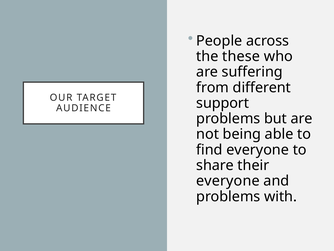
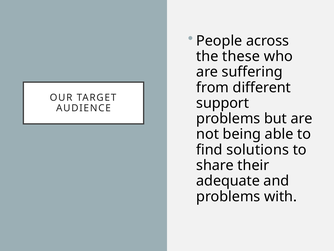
find everyone: everyone -> solutions (258, 149)
everyone: everyone -> adequate (228, 181)
